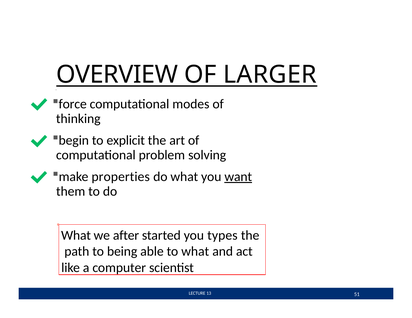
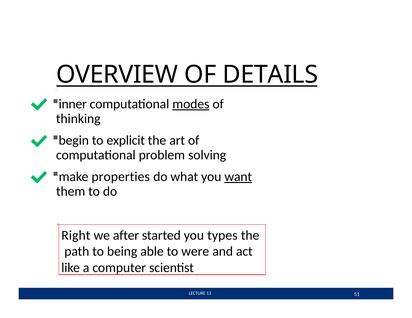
LARGER: LARGER -> DETAILS (270, 75)
force: force -> inner (73, 104)
modes underline: none -> present (191, 104)
What: What -> Right (76, 236)
to what: what -> were (195, 252)
